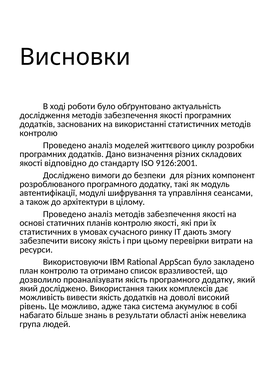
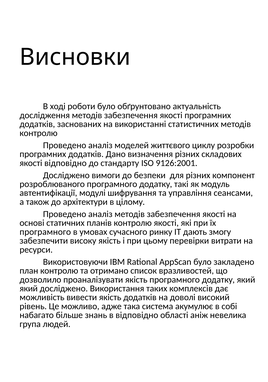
статистичних: статистичних -> програмного (45, 231)
в результати: результати -> відповідно (137, 315)
